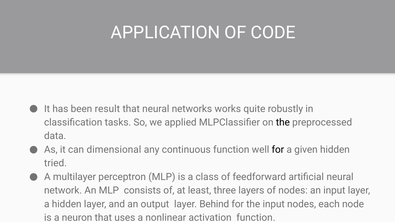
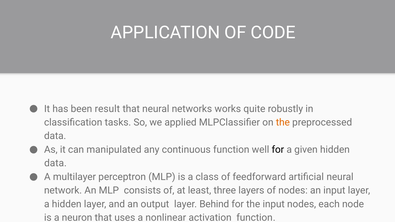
the colour: black -> orange (283, 122)
dimensional: dimensional -> manipulated (114, 150)
tried: tried -> data (55, 163)
